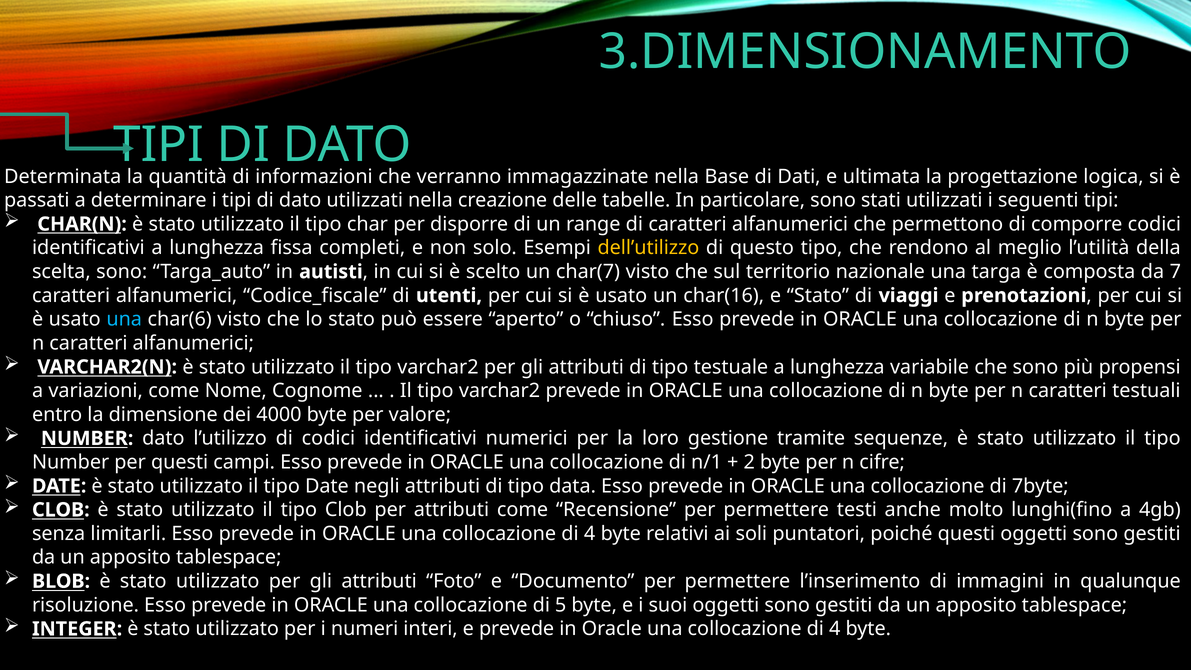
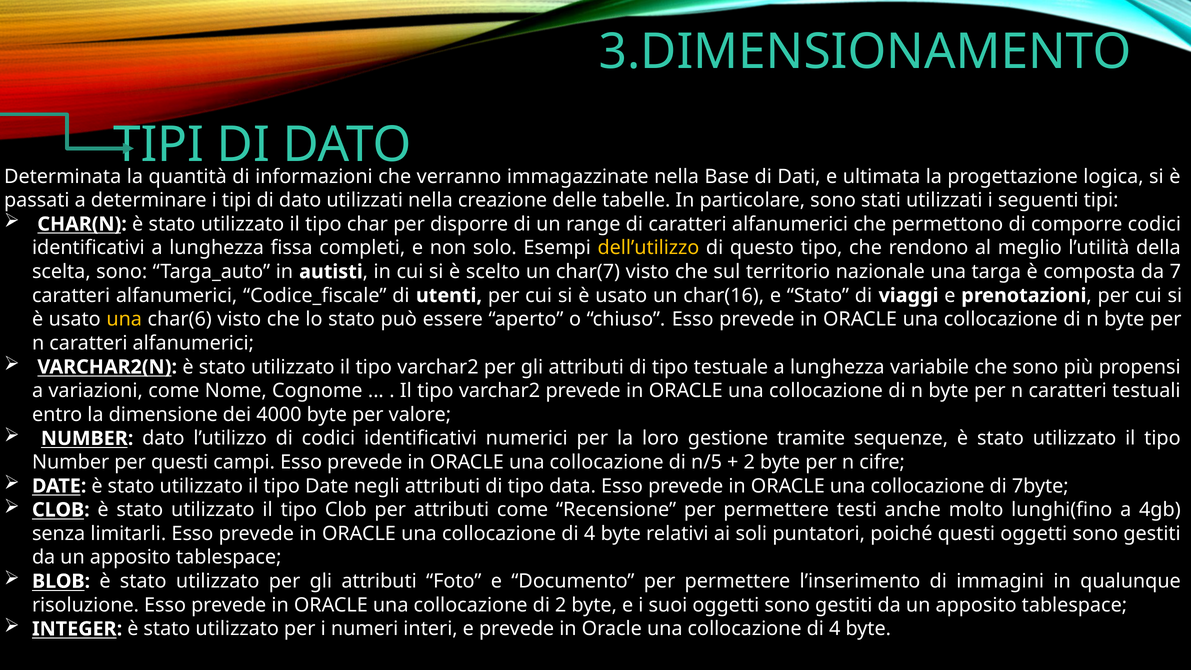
una colour: light blue -> yellow (124, 319)
n/1: n/1 -> n/5 (707, 462)
di 5: 5 -> 2 (561, 605)
